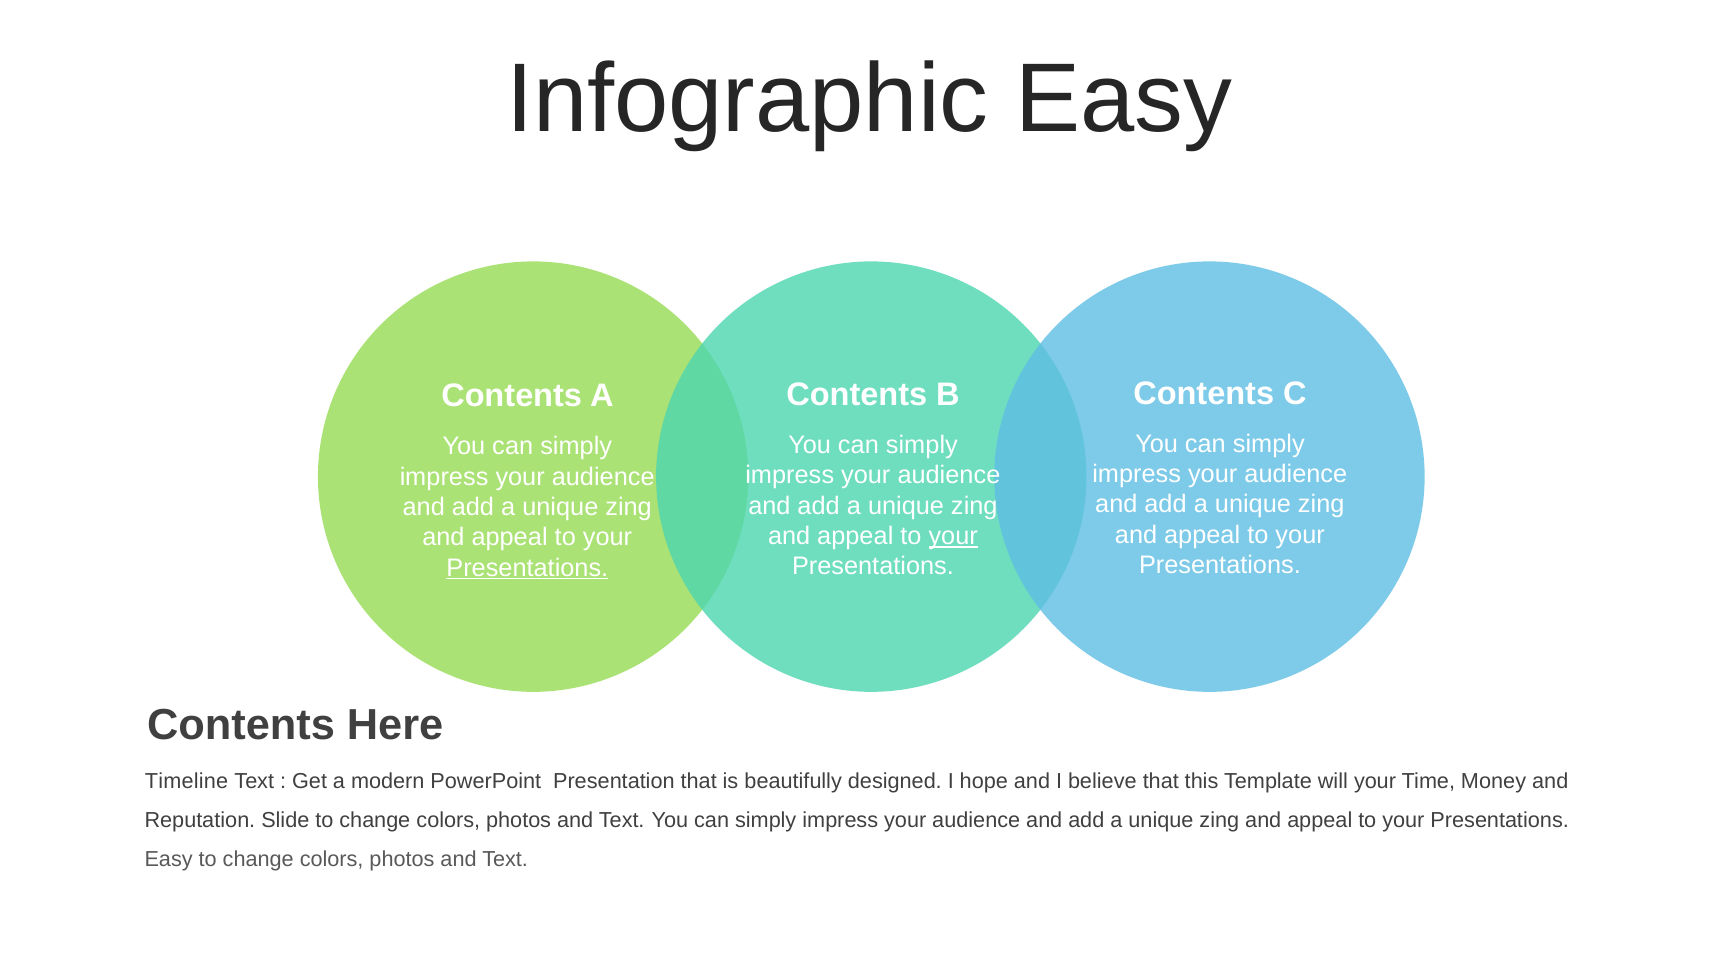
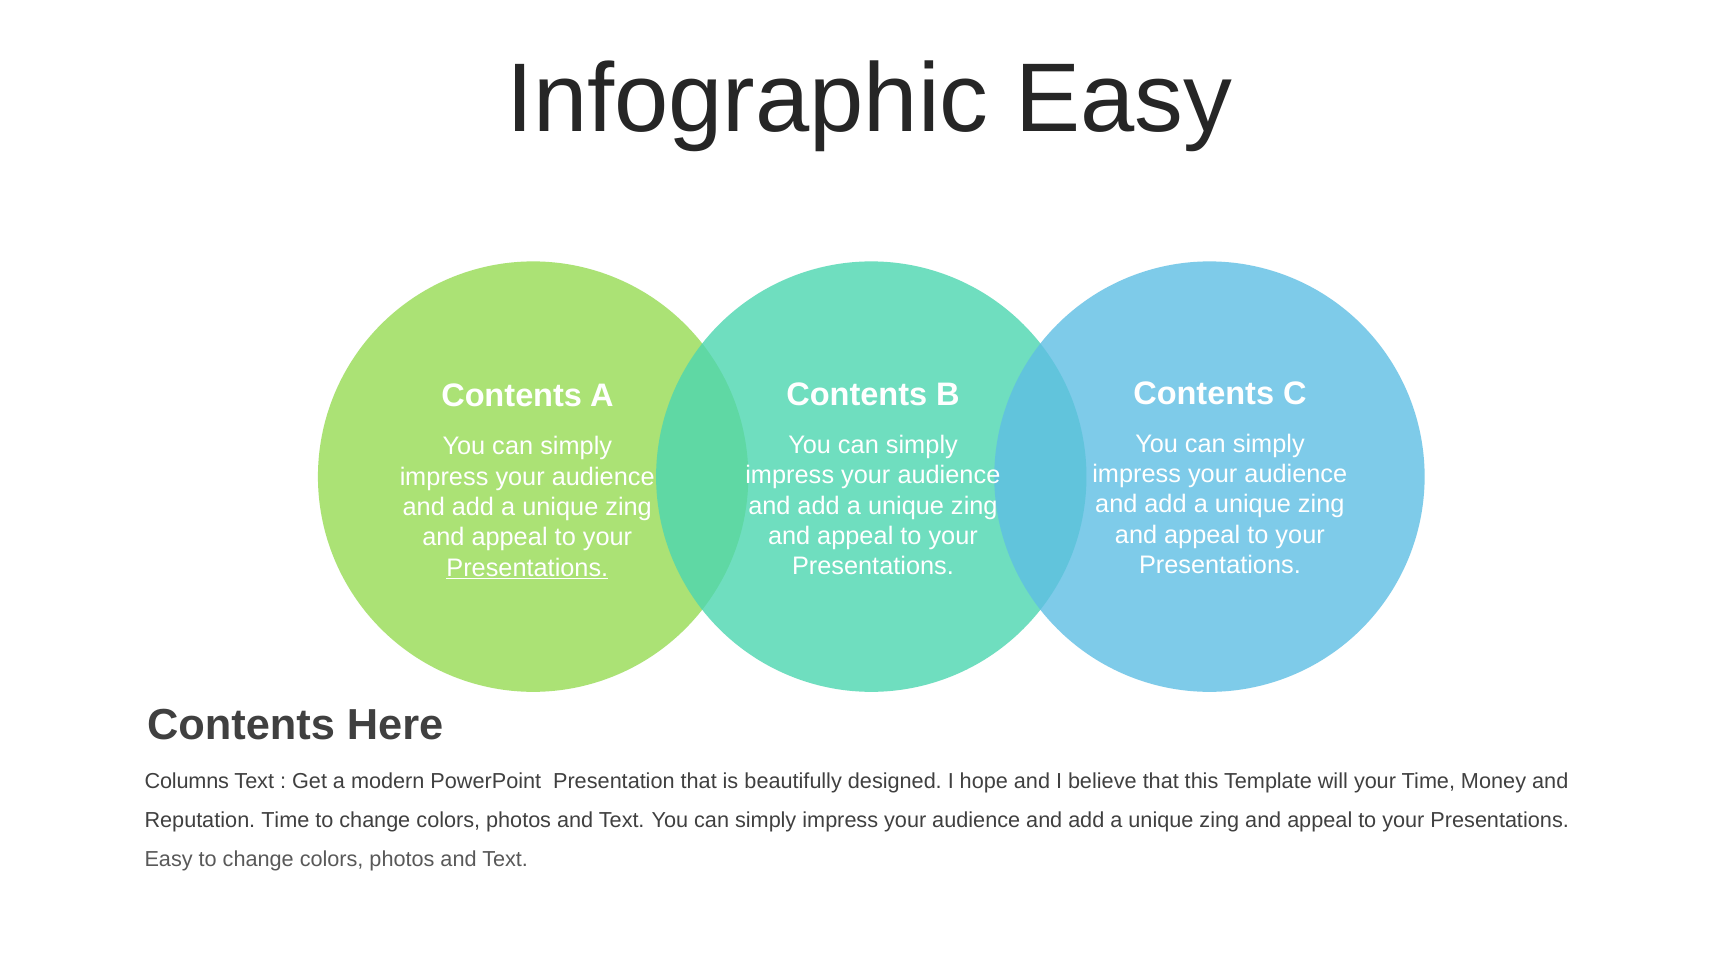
your underline: present -> none (953, 536)
Timeline: Timeline -> Columns (187, 781)
Reputation Slide: Slide -> Time (285, 820)
